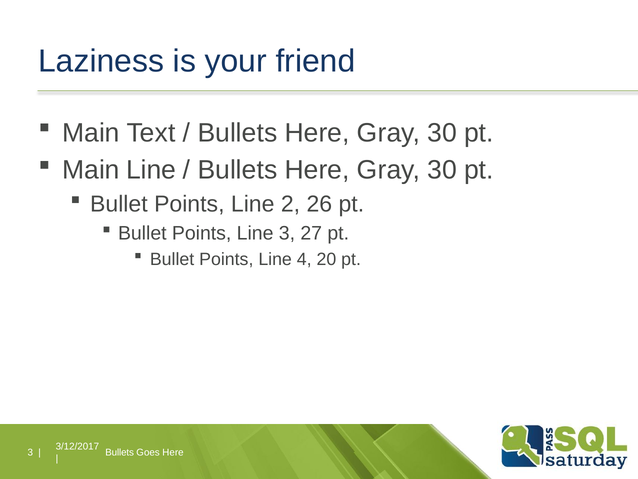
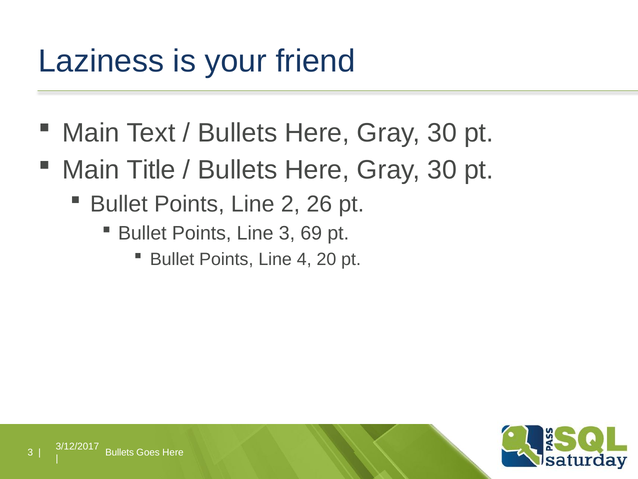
Main Line: Line -> Title (151, 170)
27: 27 -> 69 (311, 233)
